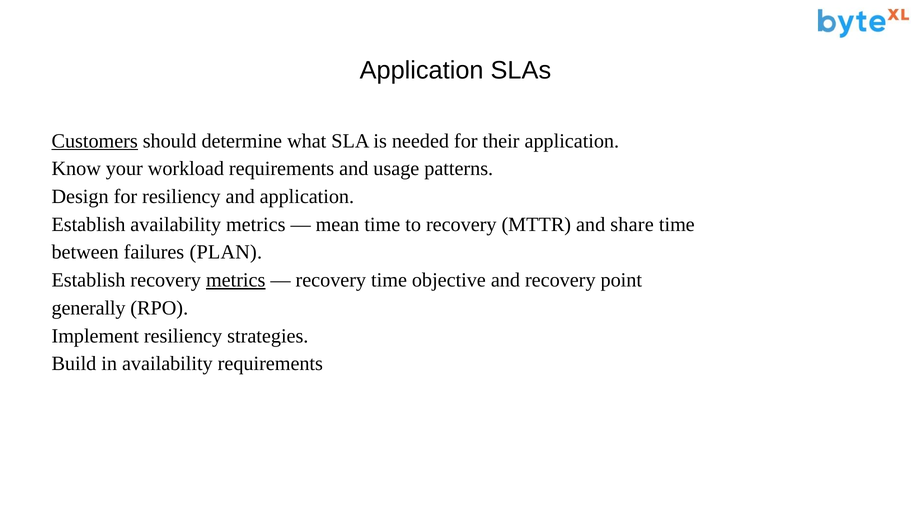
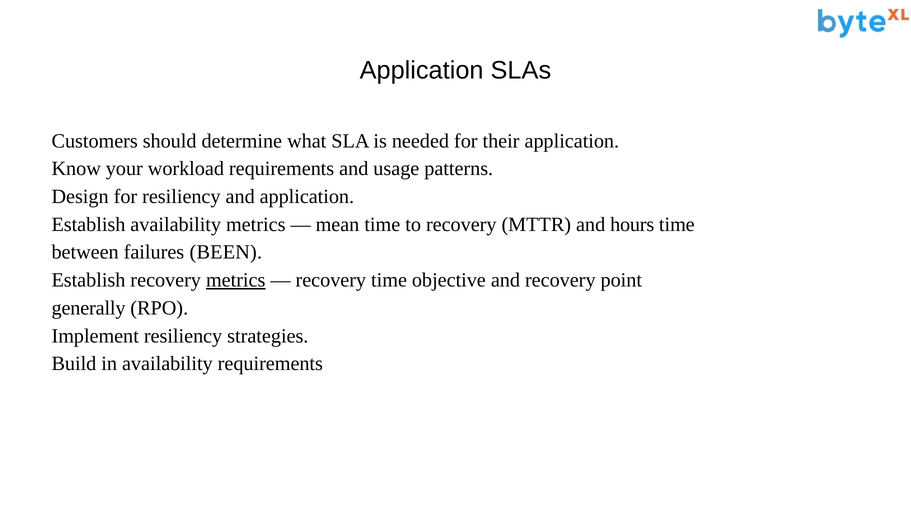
Customers underline: present -> none (95, 141)
share: share -> hours (632, 225)
PLAN: PLAN -> BEEN (226, 253)
